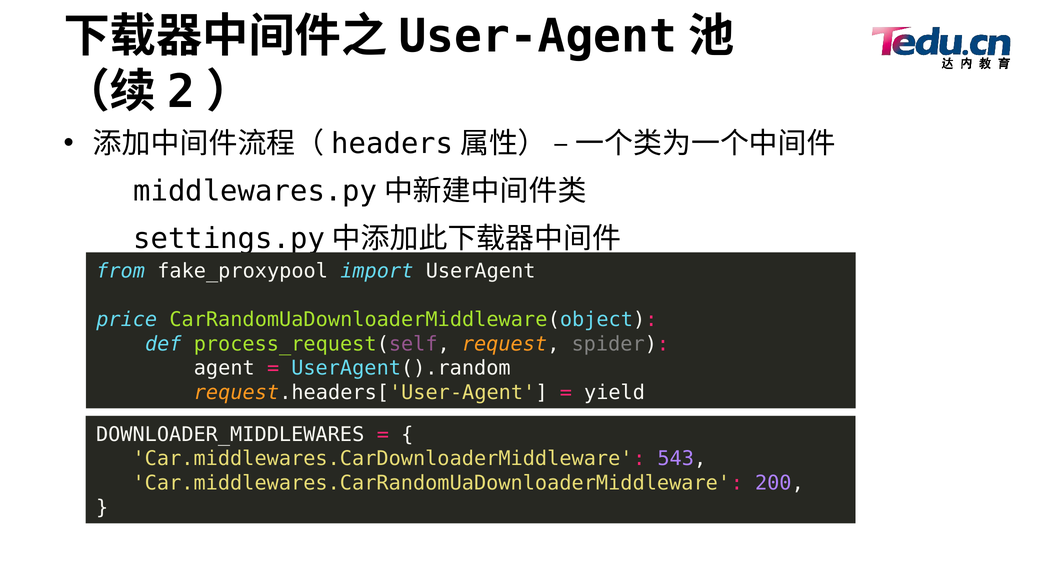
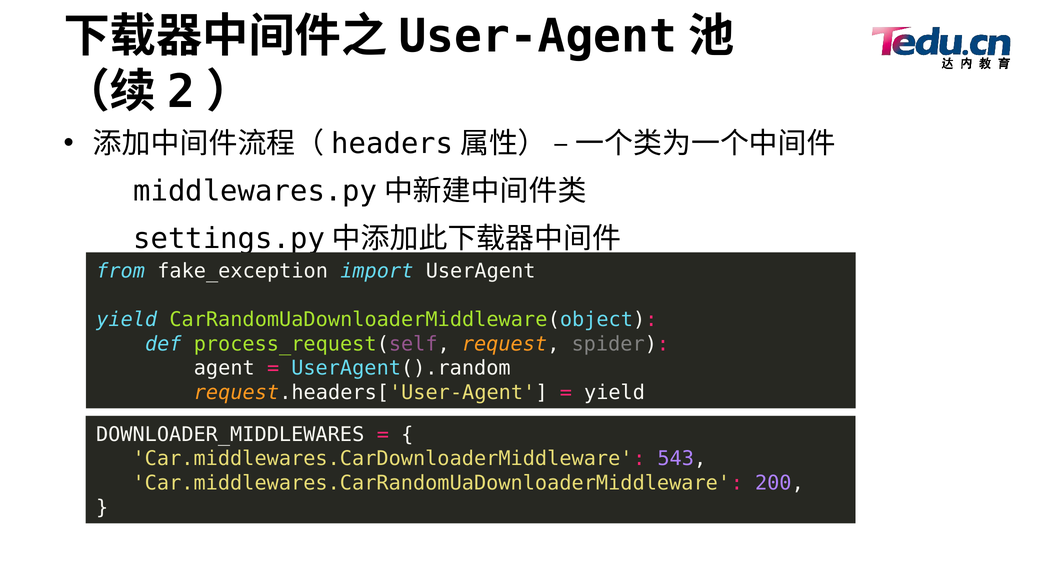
fake_proxypool: fake_proxypool -> fake_exception (243, 271)
price: price -> yield (127, 320)
